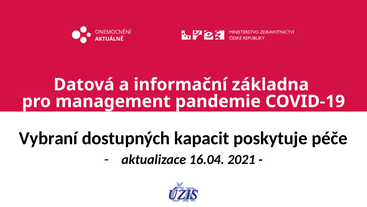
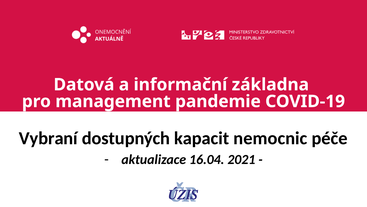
poskytuje: poskytuje -> nemocnic (270, 138)
